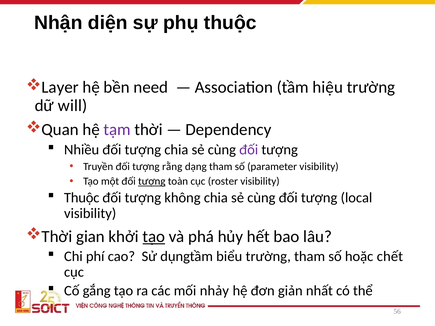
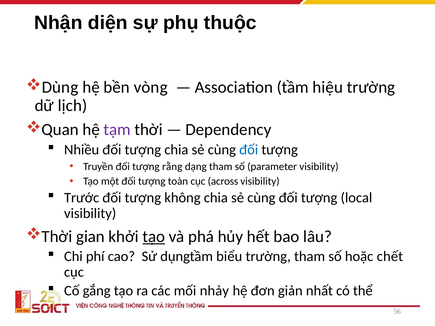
Layer: Layer -> Dùng (60, 87)
need: need -> vòng (151, 87)
will: will -> lịch (73, 106)
đối colour: purple -> blue (249, 150)
tượng underline: present -> none (152, 181)
roster: roster -> across (223, 181)
Thuộc: Thuộc -> Trước (82, 198)
